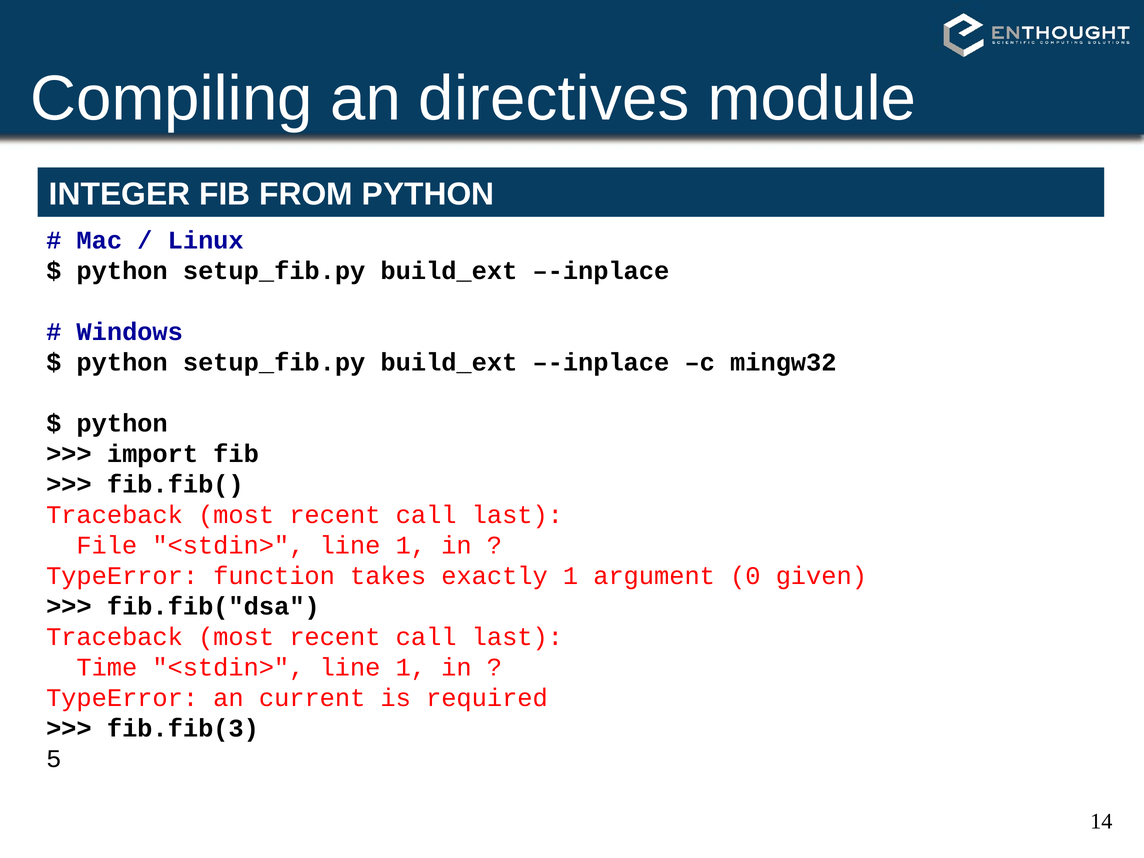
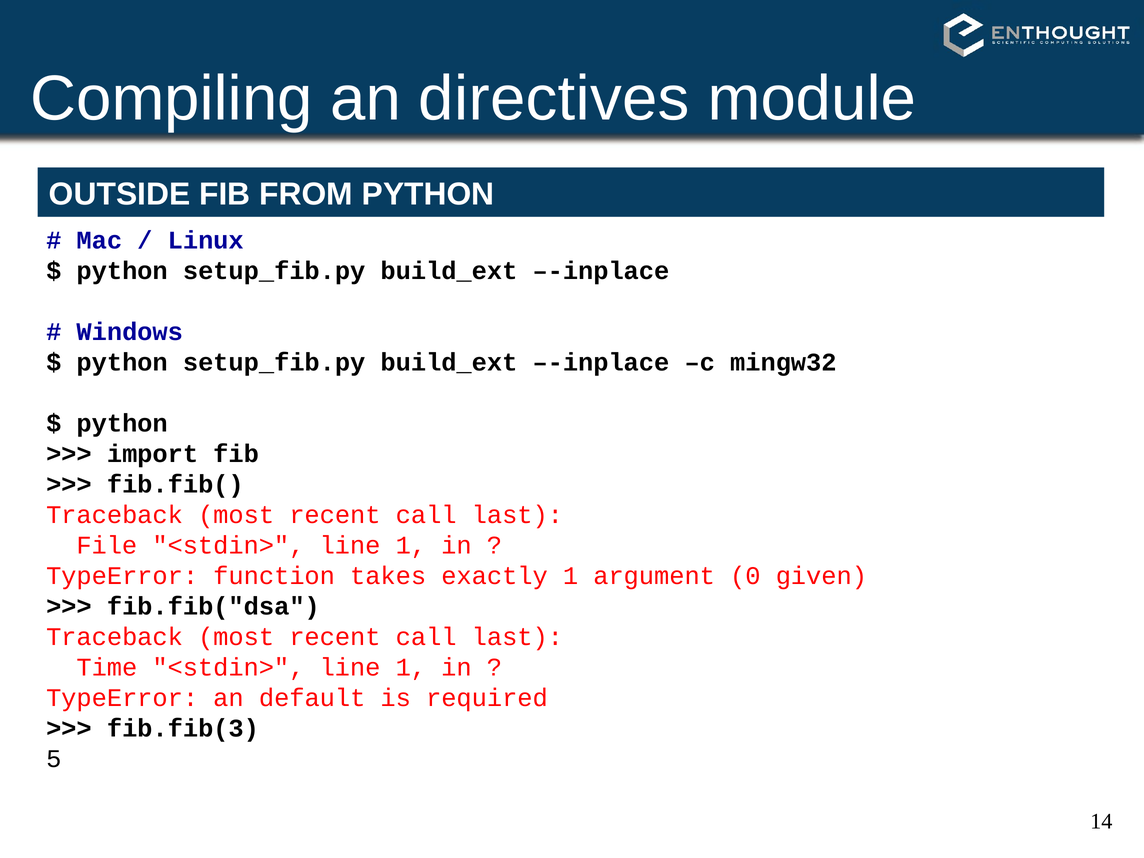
INTEGER: INTEGER -> OUTSIDE (120, 194)
current: current -> default (312, 698)
